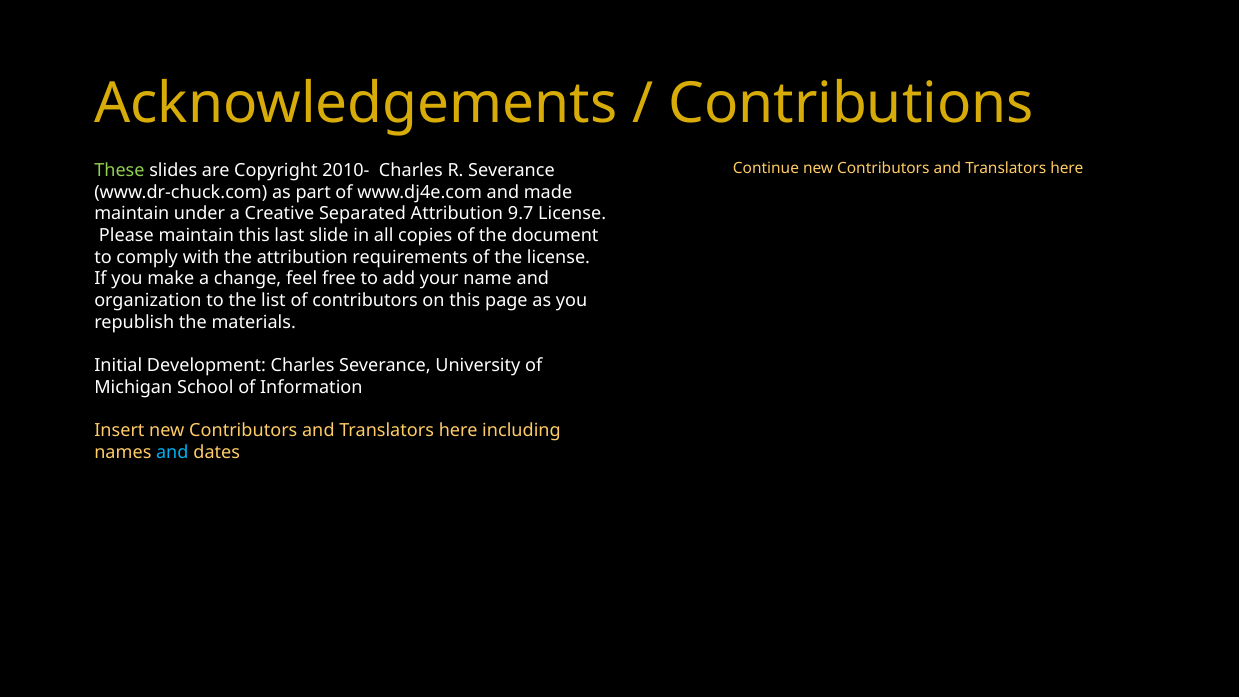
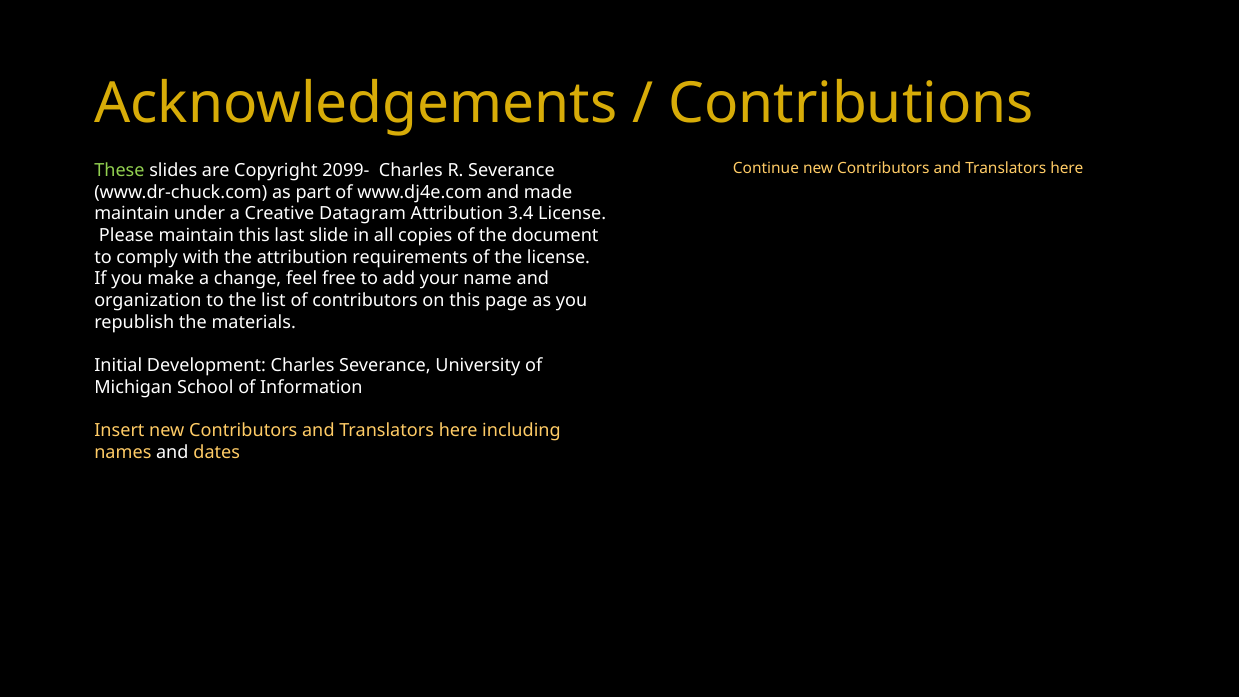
2010-: 2010- -> 2099- (346, 170)
Separated: Separated -> Datagram (362, 214)
9.7: 9.7 -> 3.4 (521, 214)
and colour: light blue -> white (172, 452)
